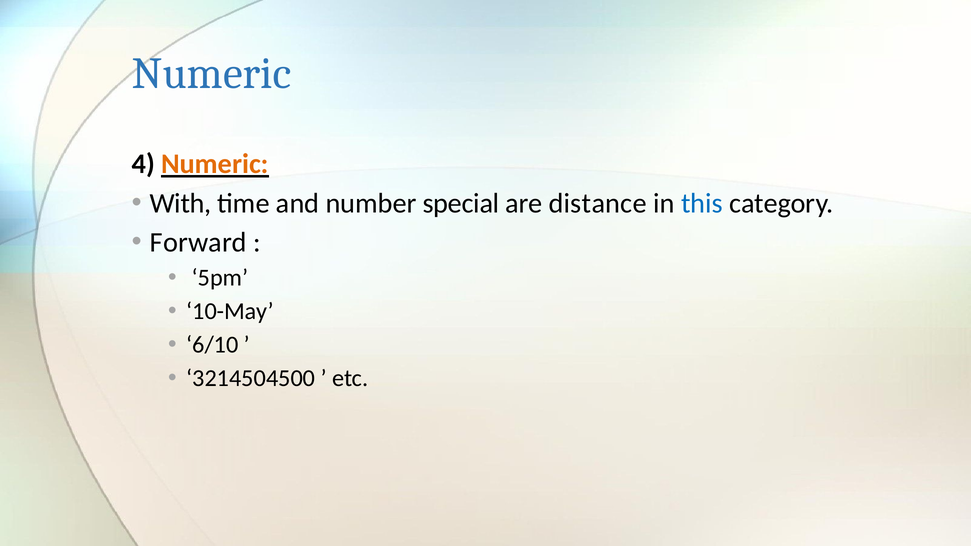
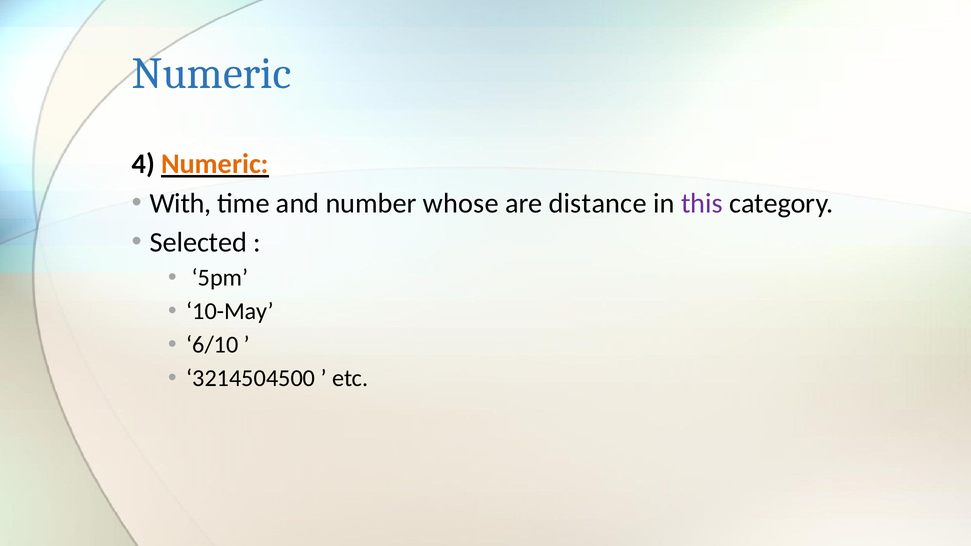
special: special -> whose (461, 203)
this colour: blue -> purple (702, 203)
Forward: Forward -> Selected (198, 242)
